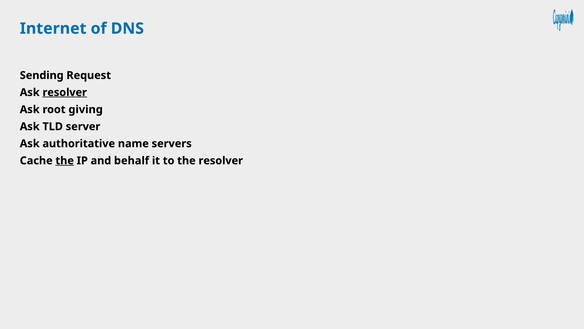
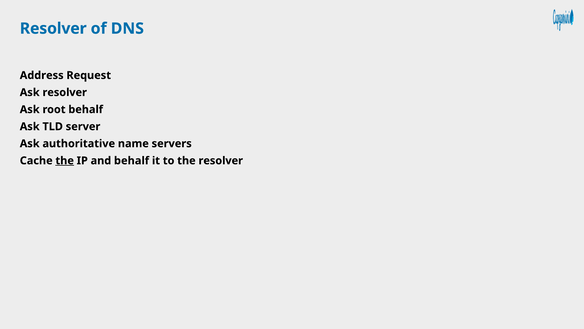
Internet: Internet -> Resolver (53, 28)
Sending: Sending -> Address (42, 75)
resolver underline: present -> none (65, 92)
root giving: giving -> behalf (86, 109)
